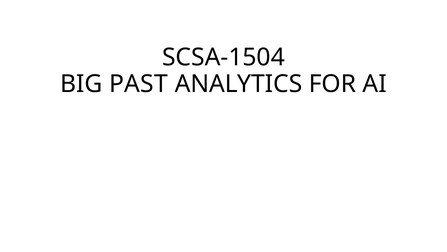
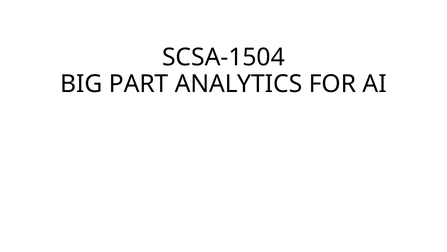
PAST: PAST -> PART (139, 84)
